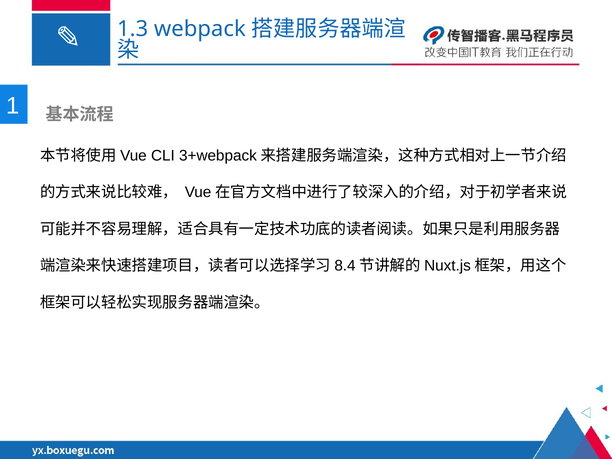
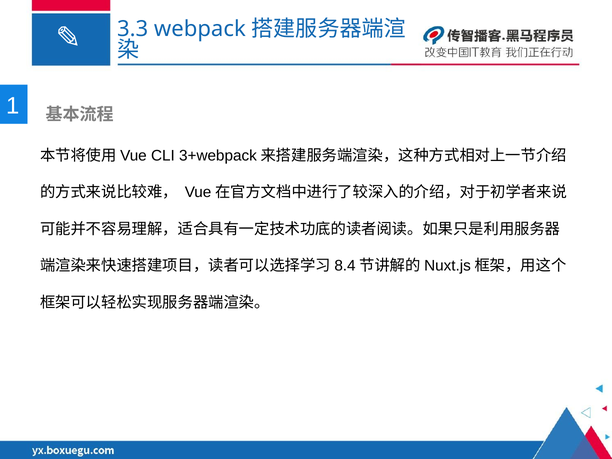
1.3: 1.3 -> 3.3 (133, 29)
